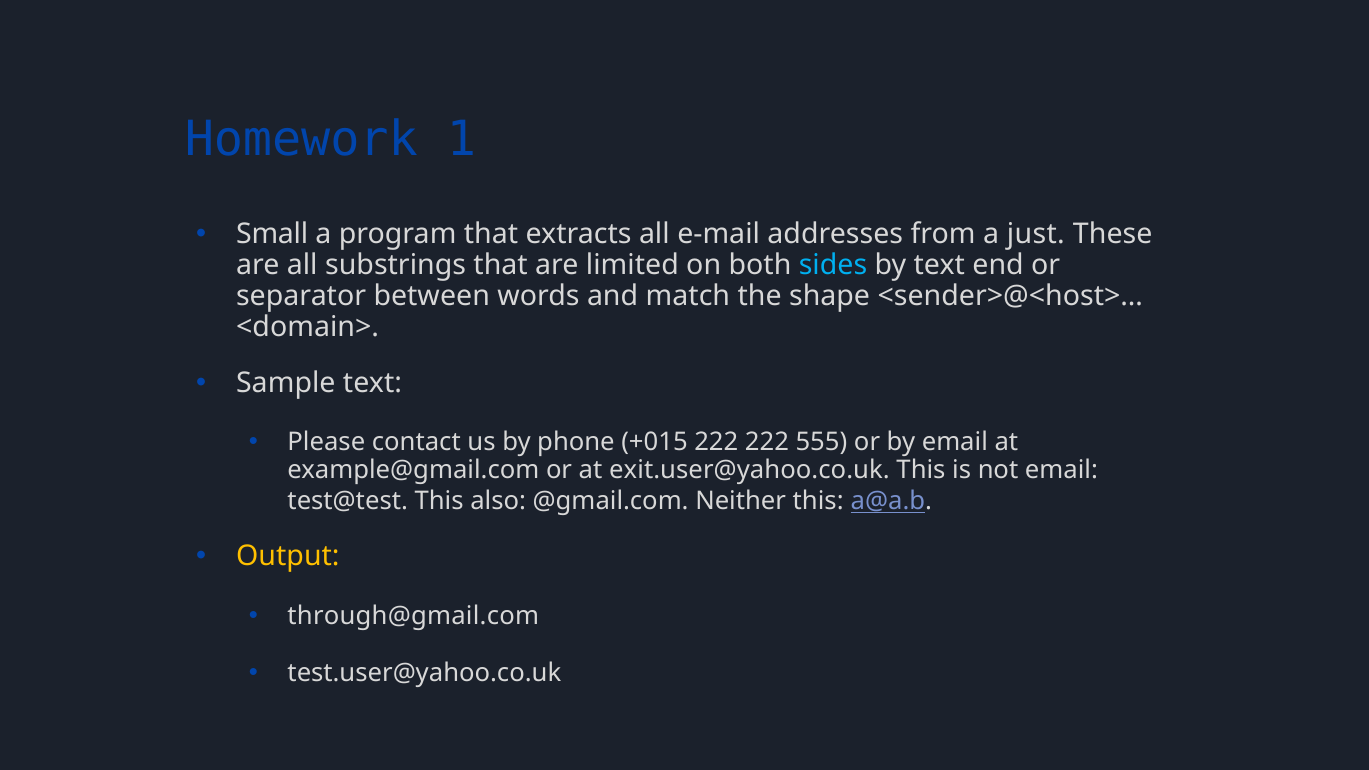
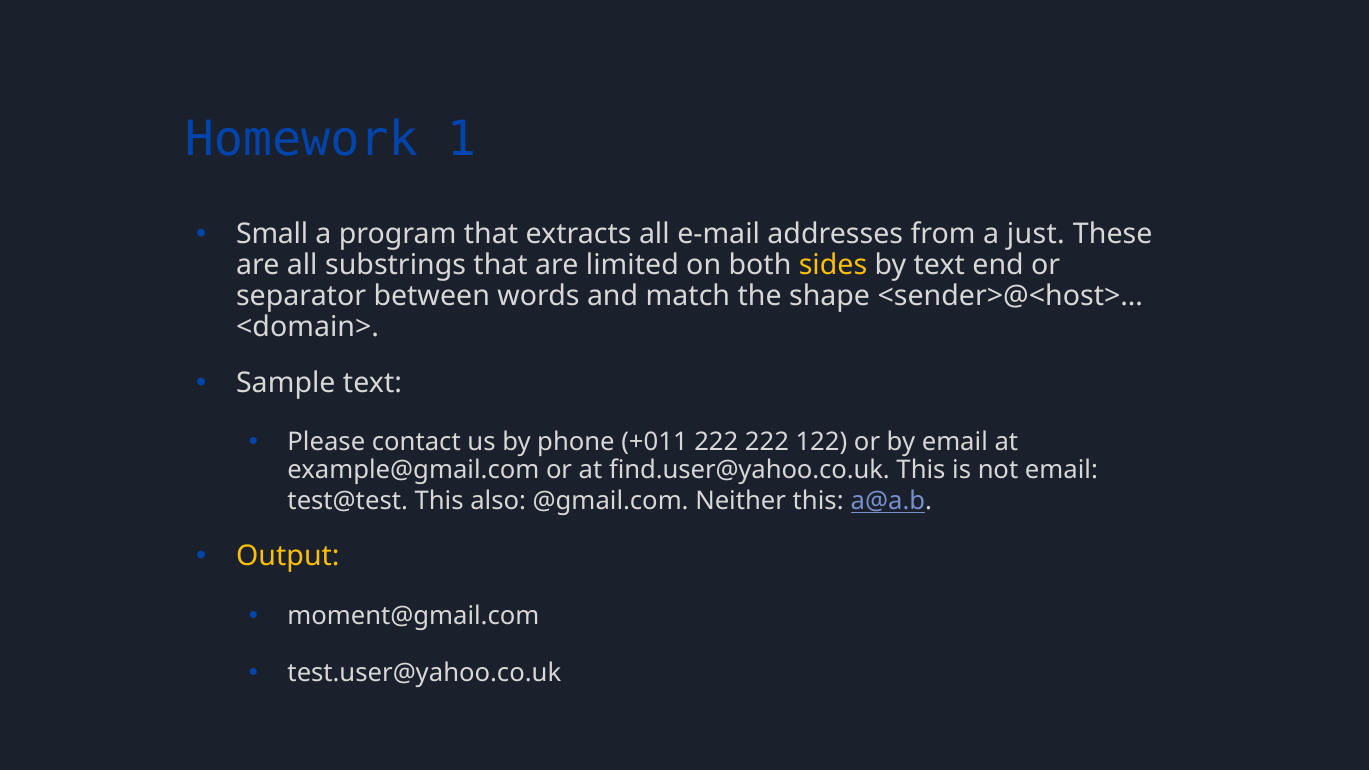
sides colour: light blue -> yellow (833, 265)
+015: +015 -> +011 (654, 442)
555: 555 -> 122 (821, 442)
exit.user@yahoo.co.uk: exit.user@yahoo.co.uk -> find.user@yahoo.co.uk (750, 470)
through@gmail.com: through@gmail.com -> moment@gmail.com (413, 616)
